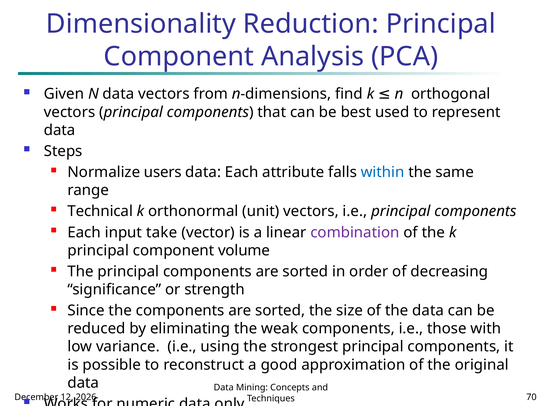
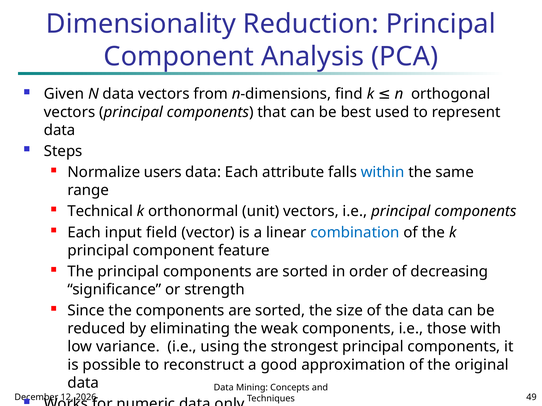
take: take -> field (162, 233)
combination colour: purple -> blue (355, 233)
volume: volume -> feature (244, 251)
70: 70 -> 49 (531, 398)
